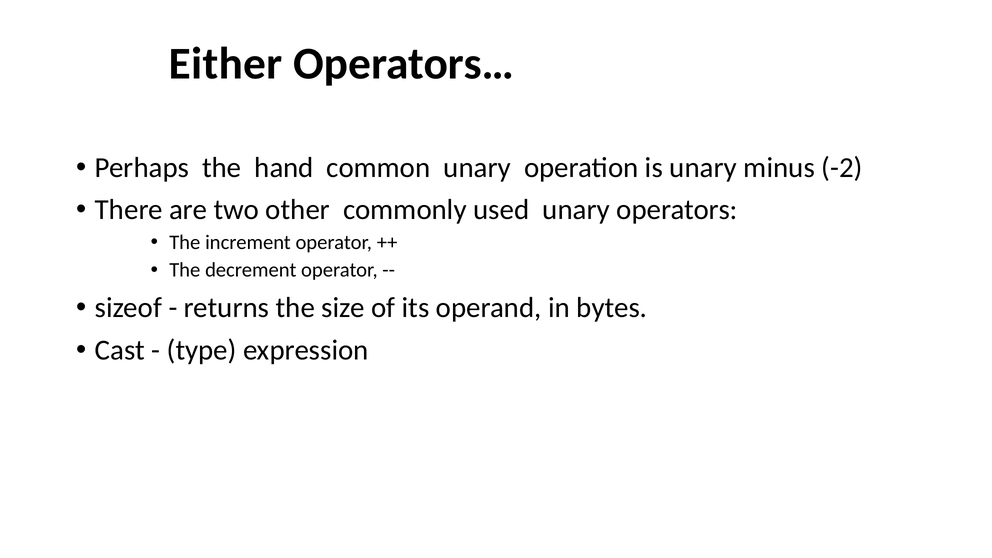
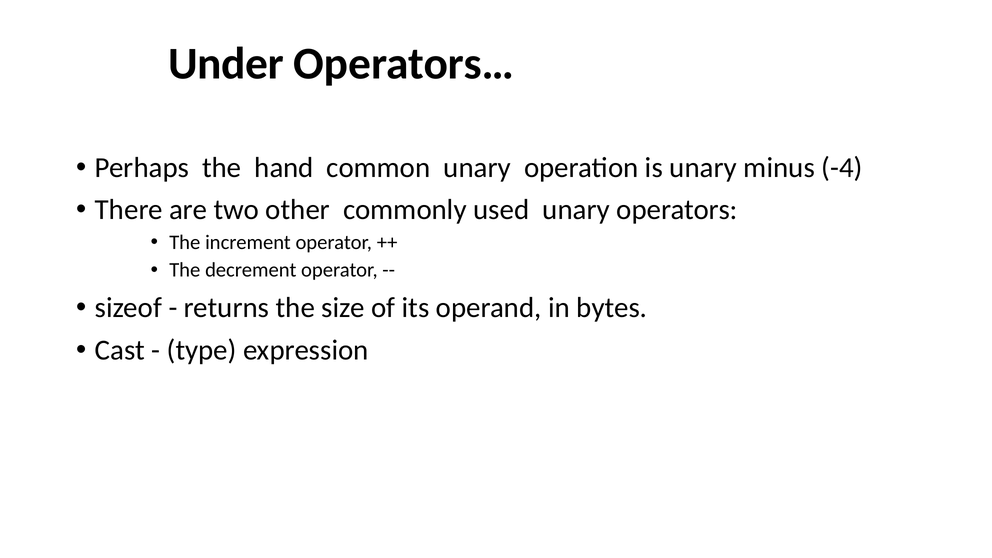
Either: Either -> Under (226, 64)
-2: -2 -> -4 (842, 168)
